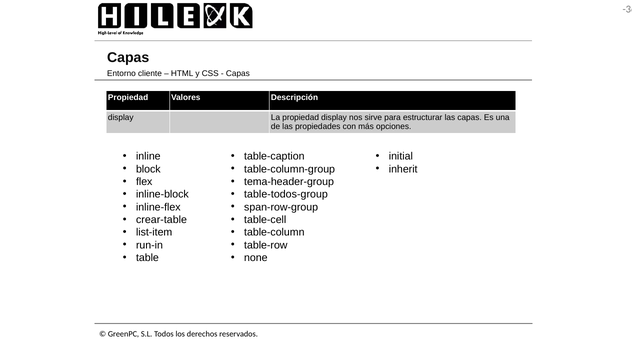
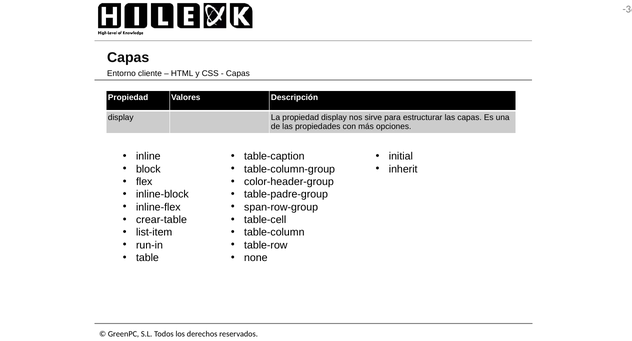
tema-header-group: tema-header-group -> color-header-group (289, 182)
table-todos-group: table-todos-group -> table-padre-group (286, 194)
